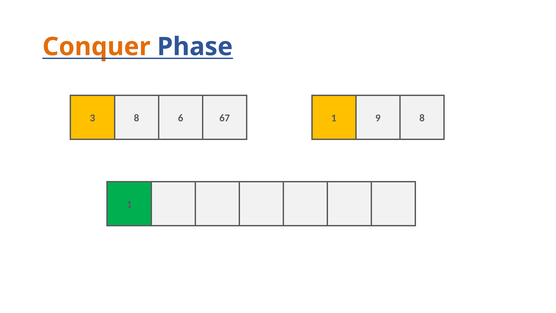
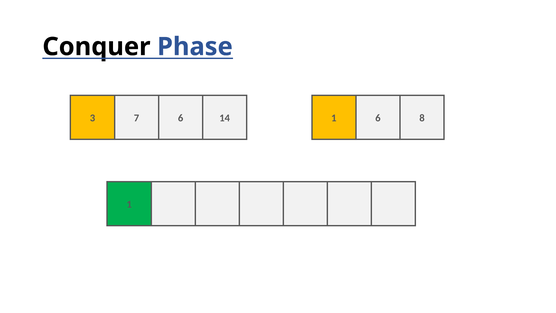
Conquer colour: orange -> black (96, 47)
3 8: 8 -> 7 (137, 118)
67: 67 -> 14 (225, 118)
1 9: 9 -> 6 (378, 118)
